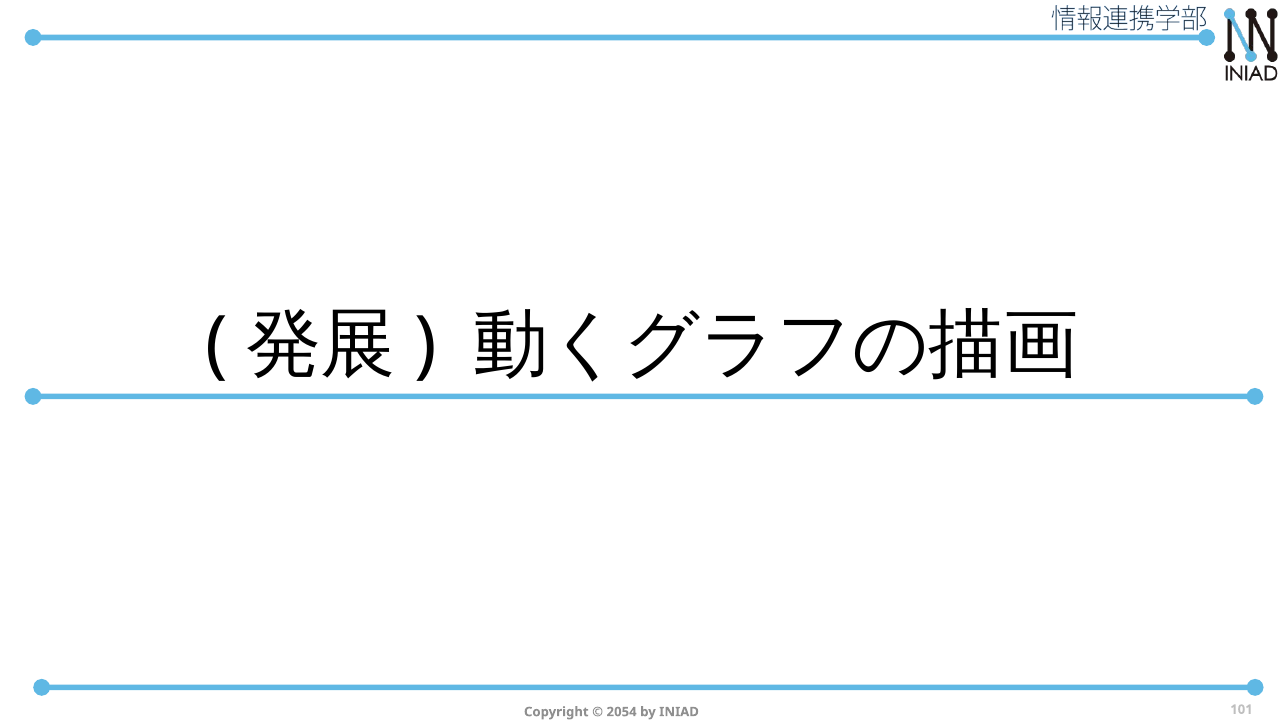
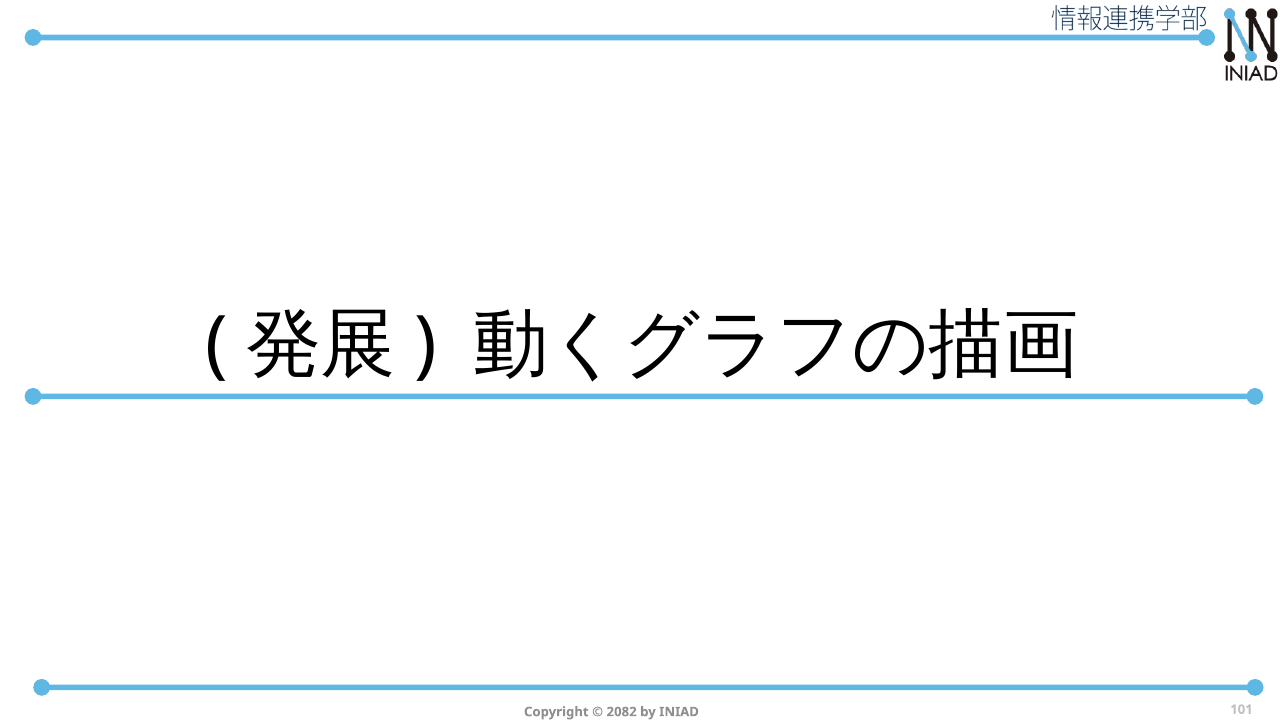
2054: 2054 -> 2082 (622, 712)
